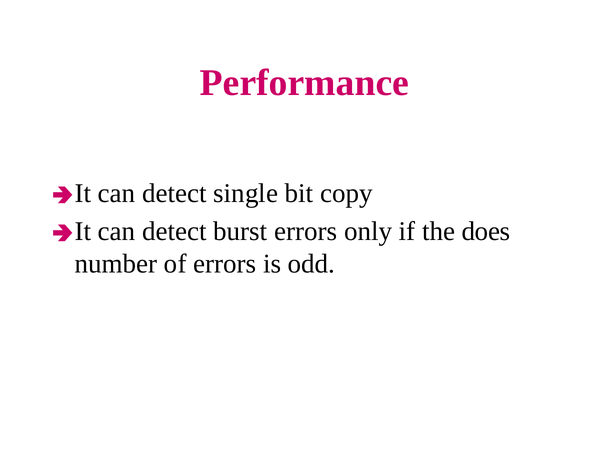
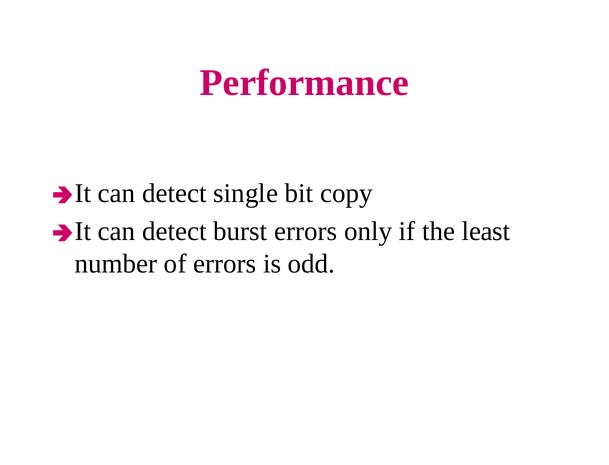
does: does -> least (486, 231)
